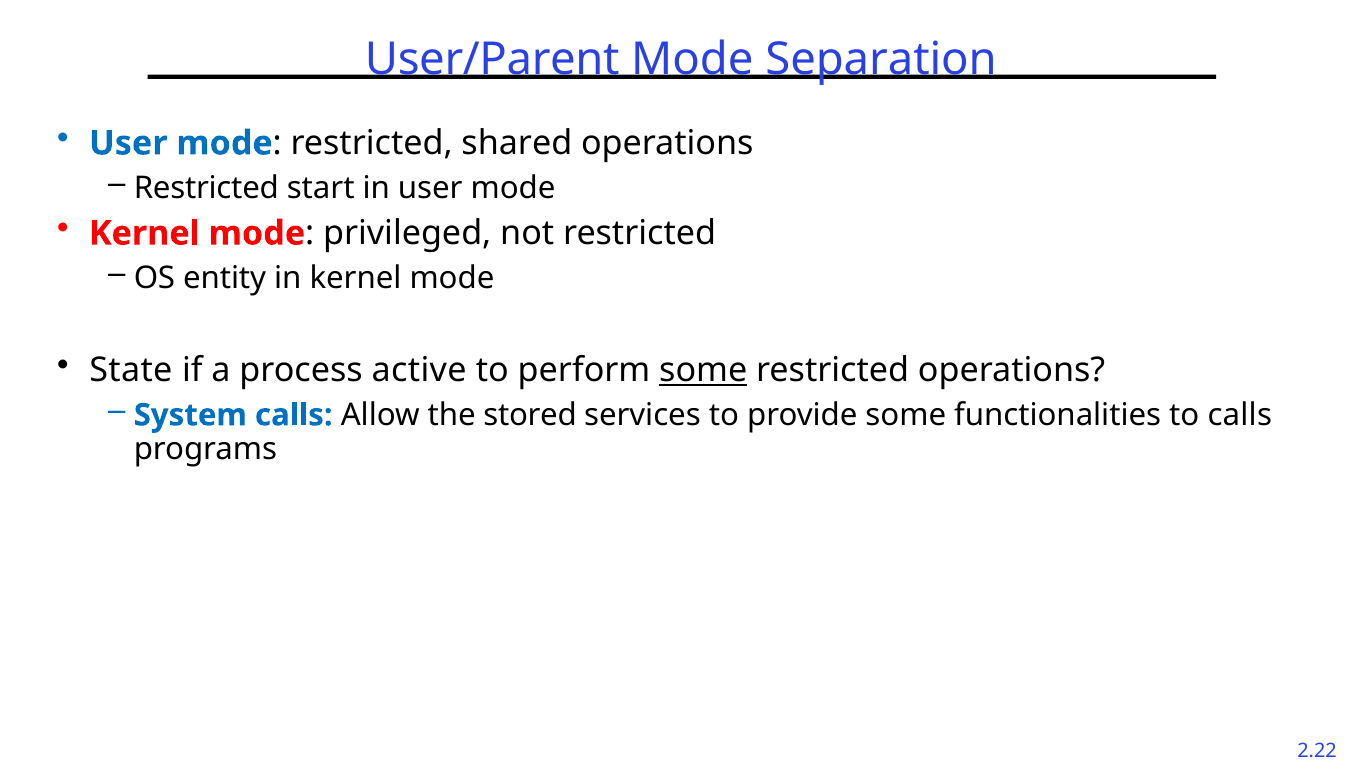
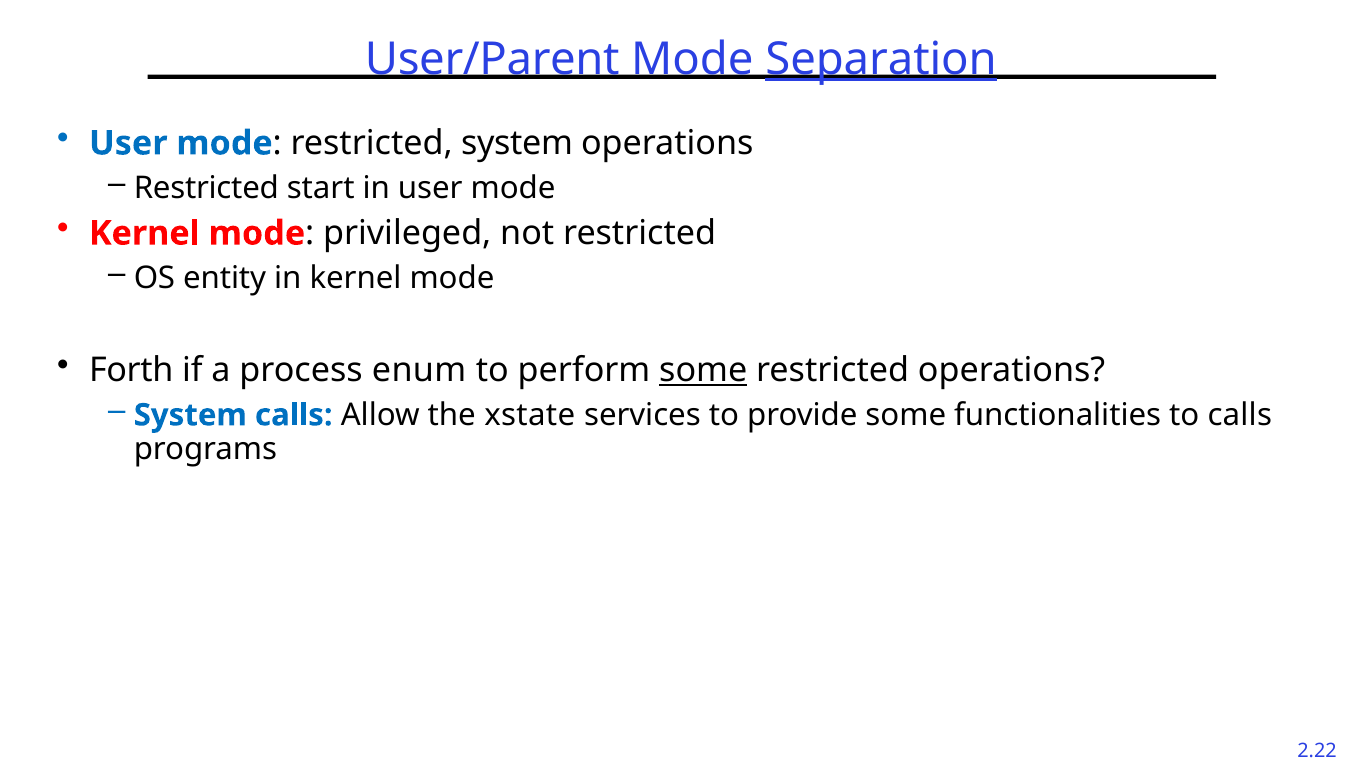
Separation underline: none -> present (881, 60)
restricted shared: shared -> system (517, 143)
State: State -> Forth (131, 371)
active: active -> enum (419, 371)
stored: stored -> xstate (530, 415)
